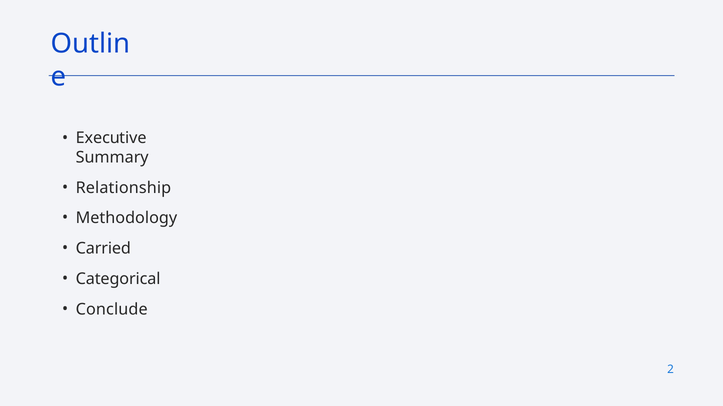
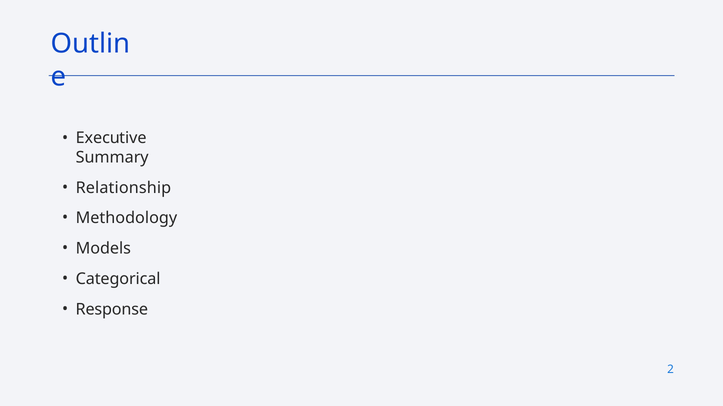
Carried: Carried -> Models (103, 249)
Conclude: Conclude -> Response (112, 310)
